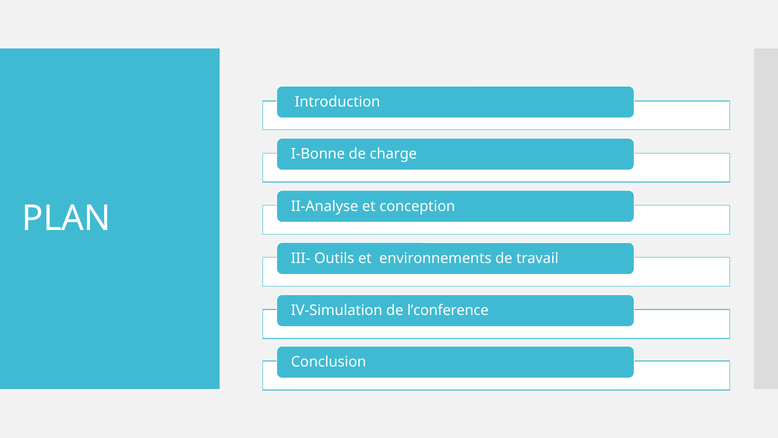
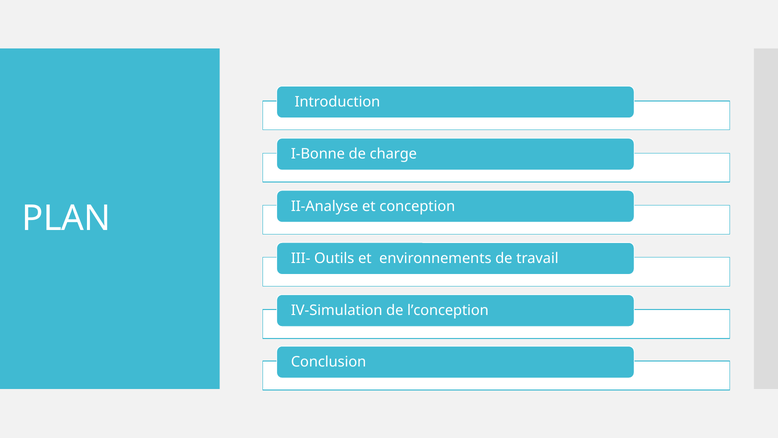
l’conference: l’conference -> l’conception (448, 310)
